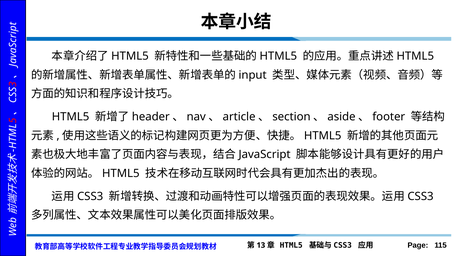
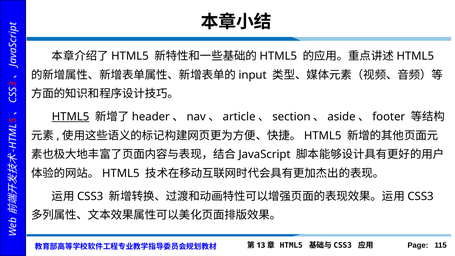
HTML5 underline: none -> present (71, 117)
